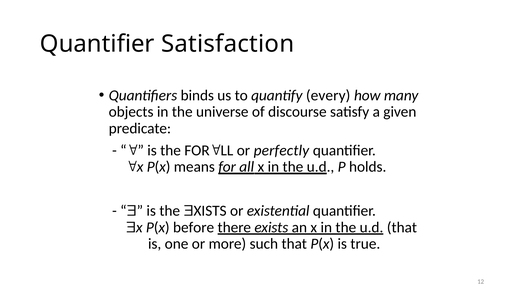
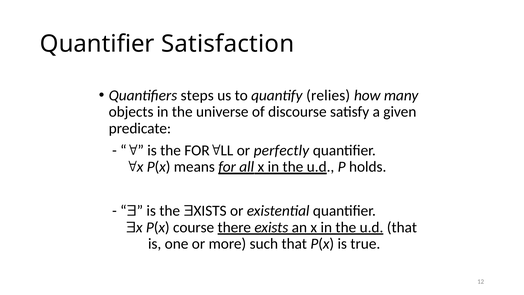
binds: binds -> steps (197, 95)
every: every -> relies (328, 95)
before: before -> course (194, 227)
